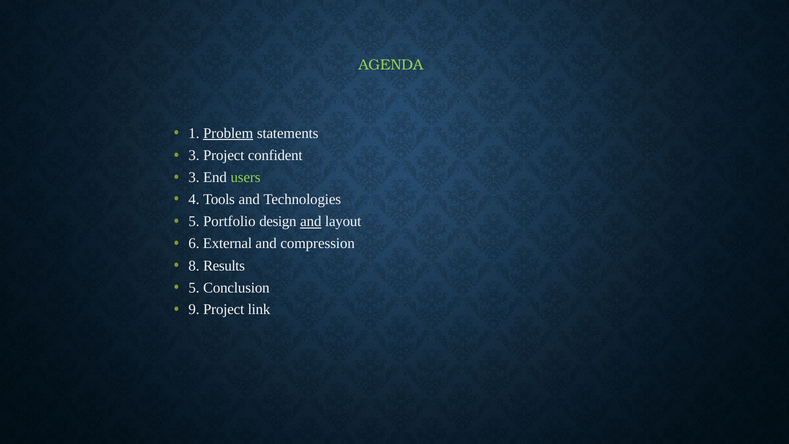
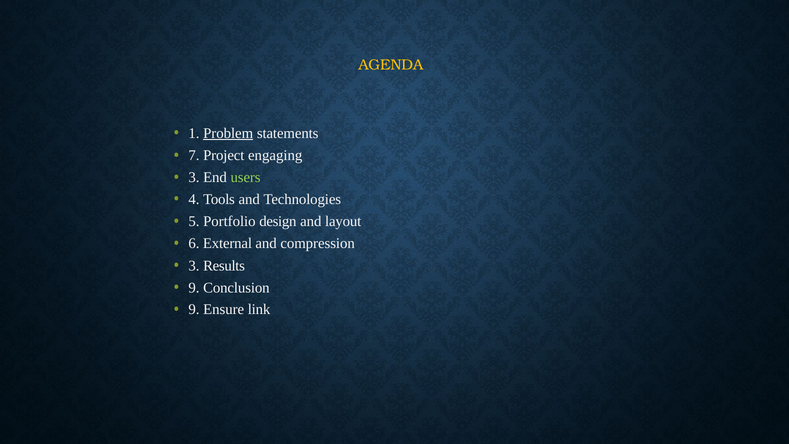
AGENDA colour: light green -> yellow (391, 65)
3: 3 -> 7 (194, 156)
confident: confident -> engaging (275, 156)
and underline: present -> none (311, 222)
8: 8 -> 3 (194, 266)
5: 5 -> 9 (194, 287)
9 Project: Project -> Ensure (224, 309)
